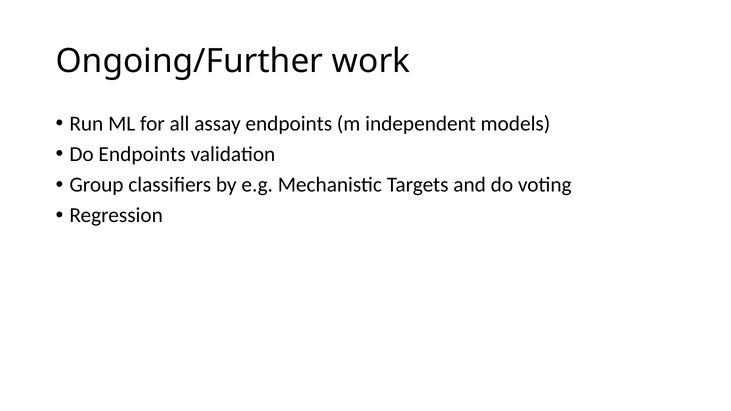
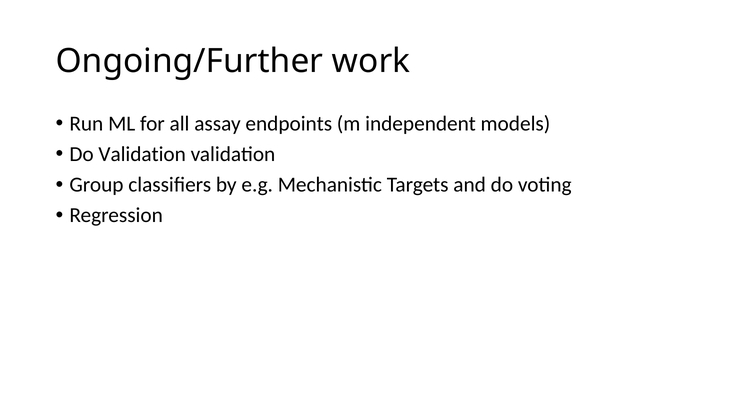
Do Endpoints: Endpoints -> Validation (142, 154)
